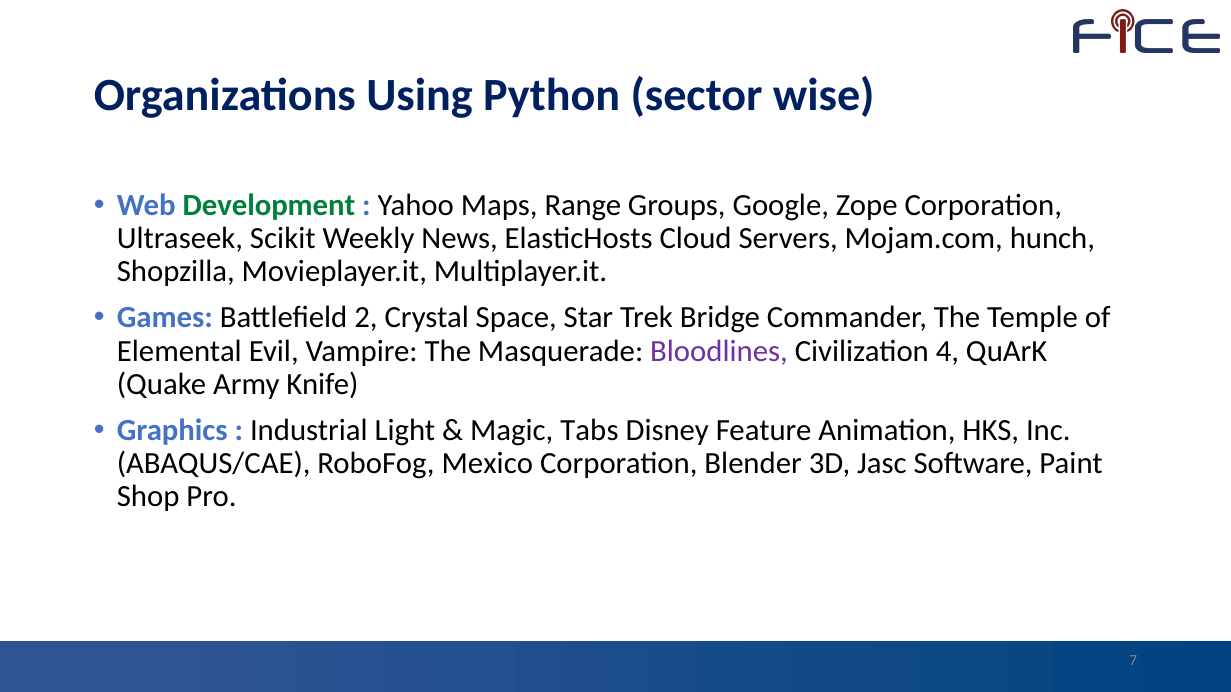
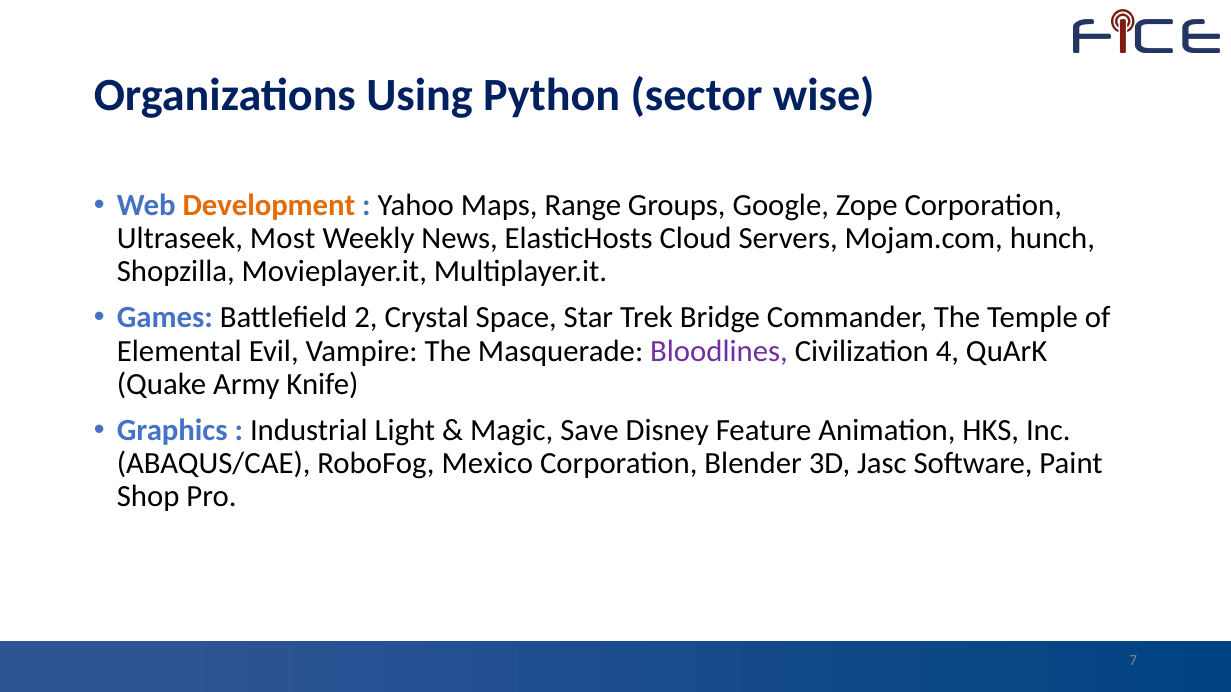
Development colour: green -> orange (269, 205)
Scikit: Scikit -> Most (283, 239)
Tabs: Tabs -> Save (589, 430)
